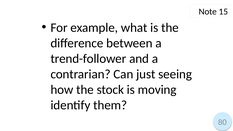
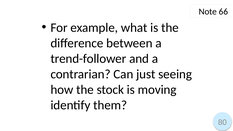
15: 15 -> 66 (223, 12)
